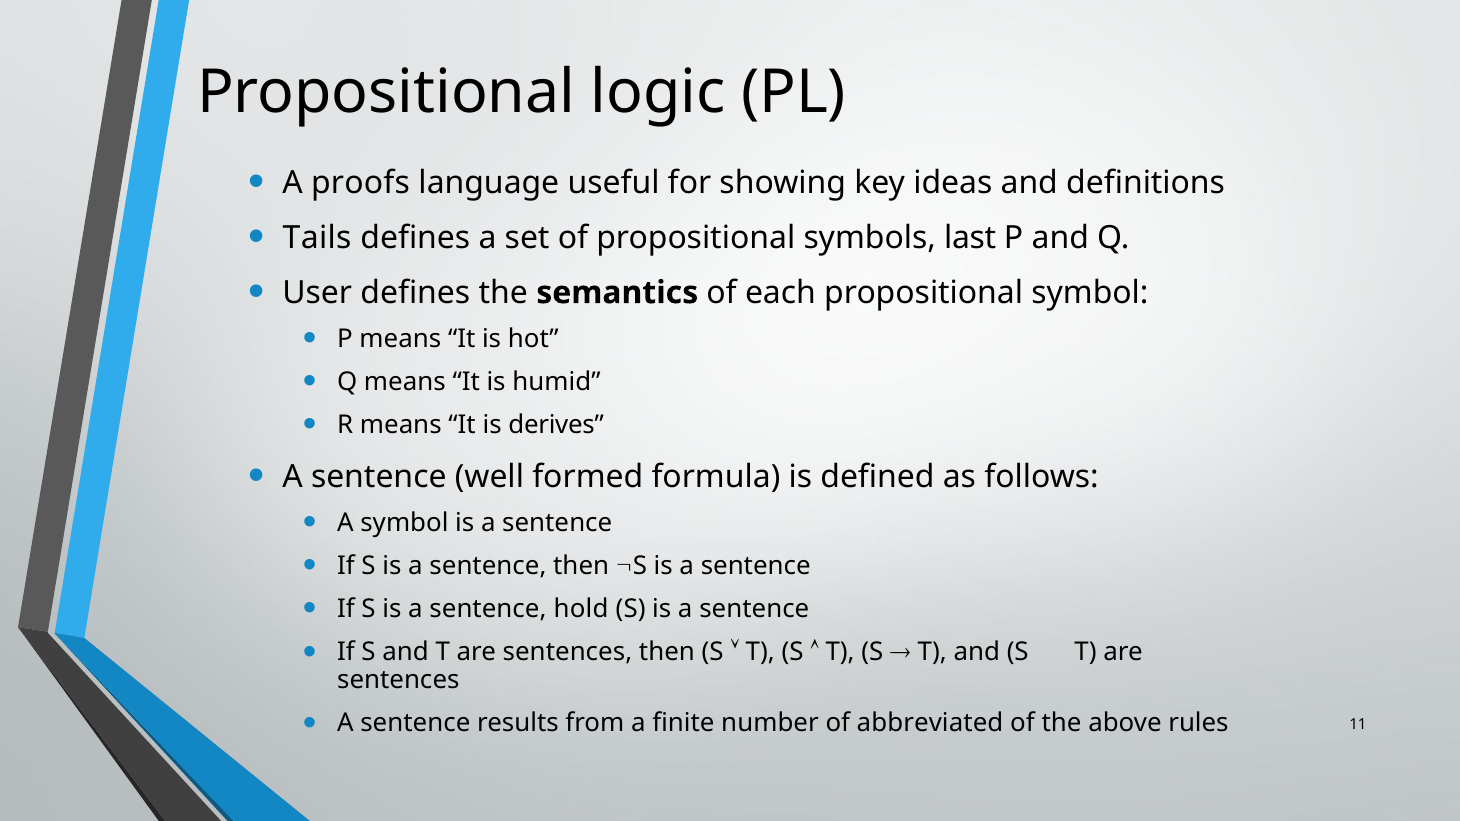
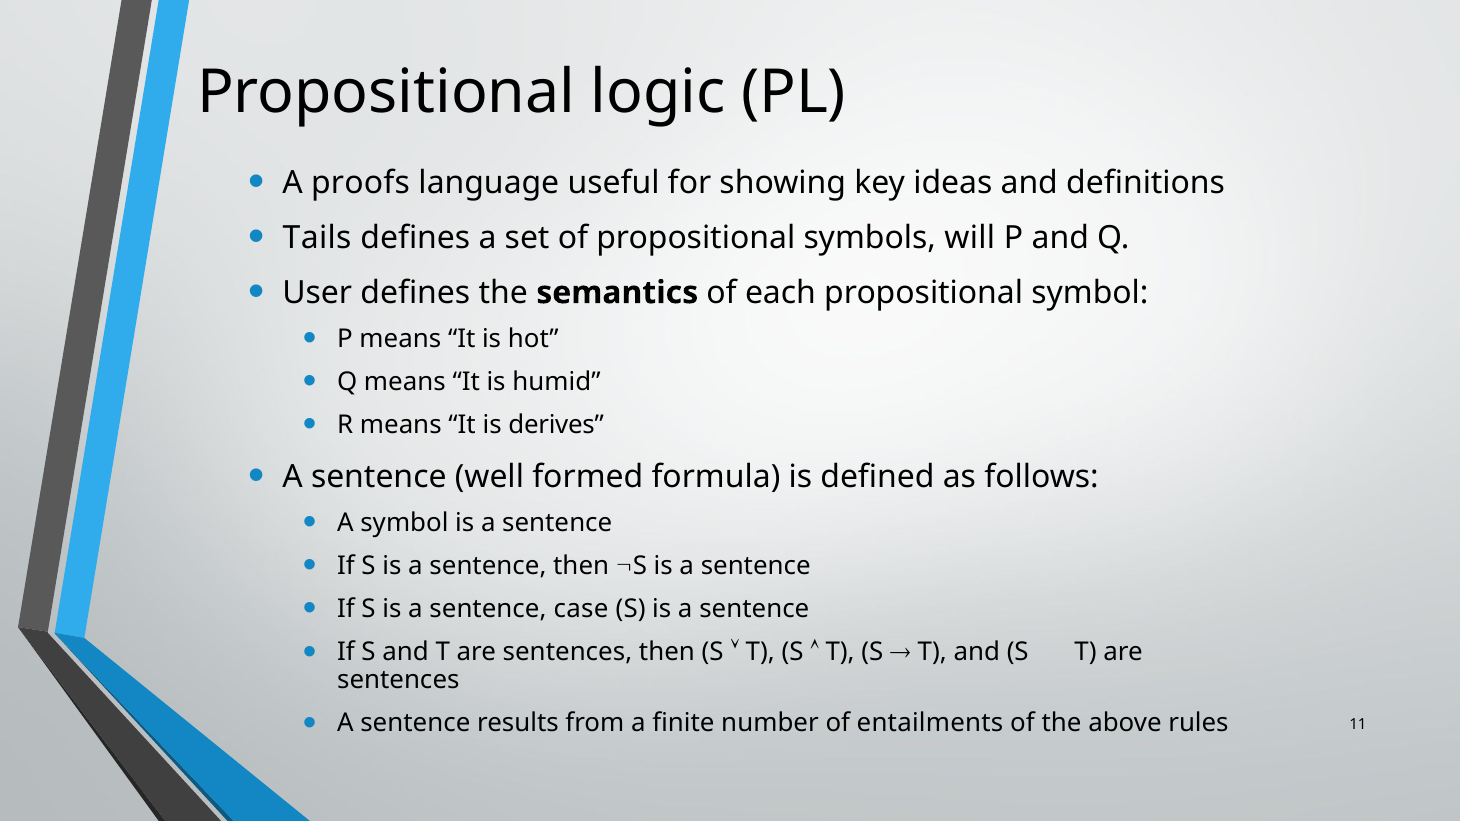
last: last -> will (970, 238)
hold: hold -> case (581, 609)
abbreviated: abbreviated -> entailments (930, 723)
